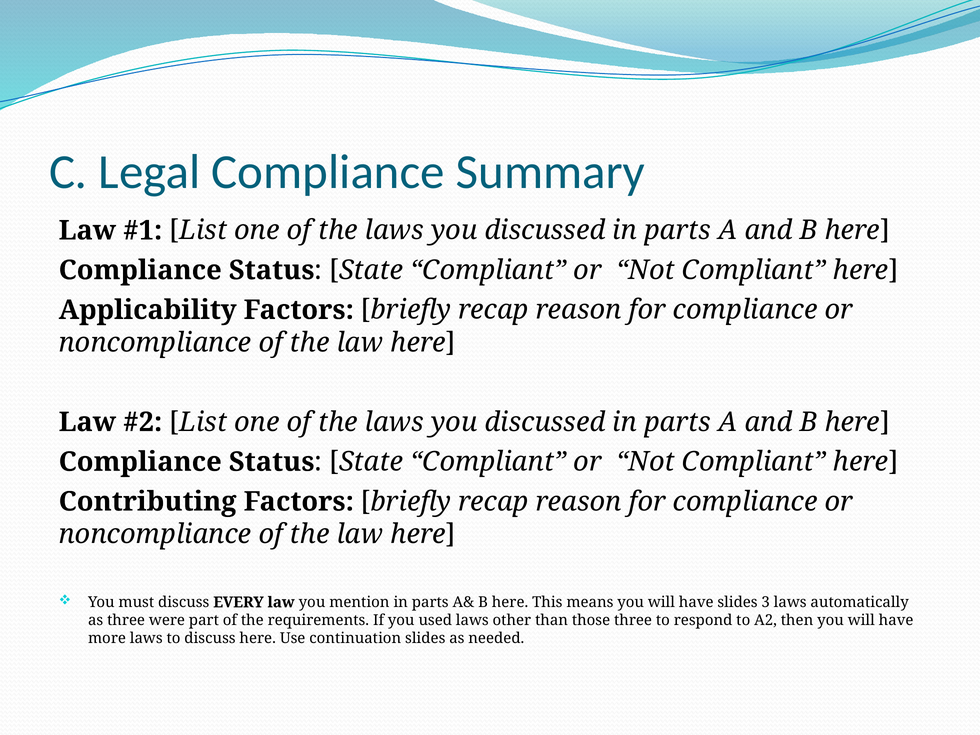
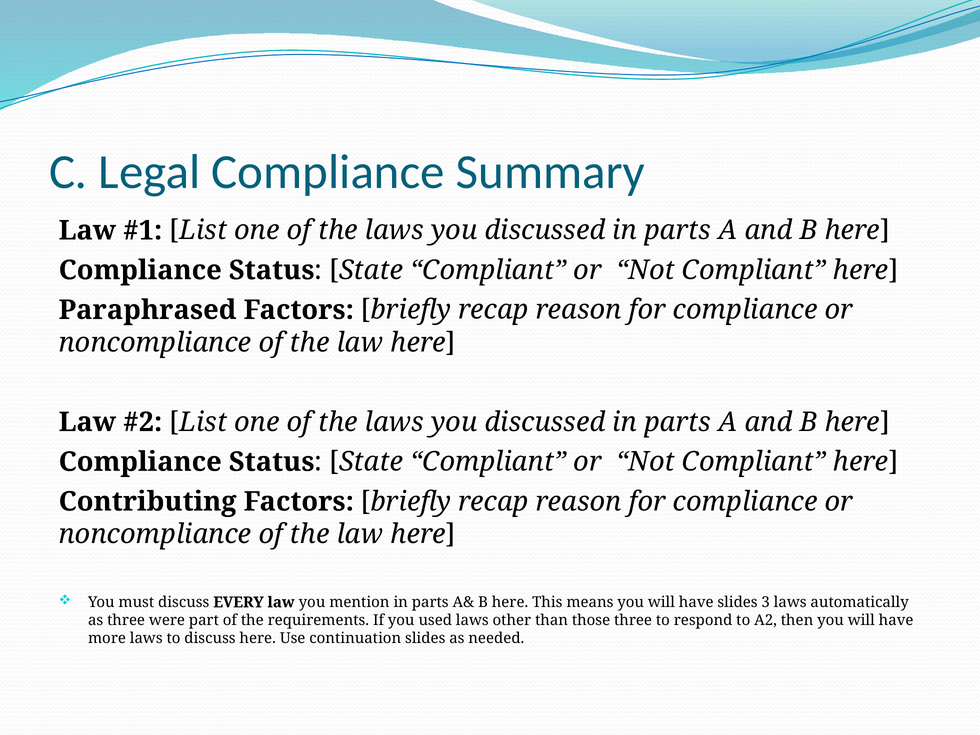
Applicability: Applicability -> Paraphrased (148, 310)
